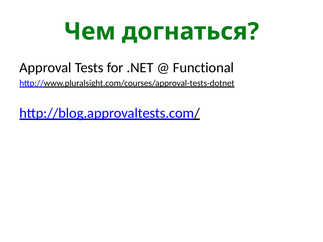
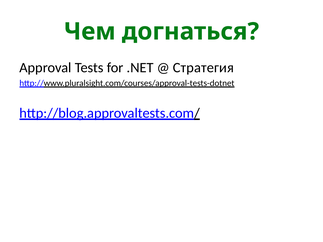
Functional: Functional -> Стратегия (203, 68)
